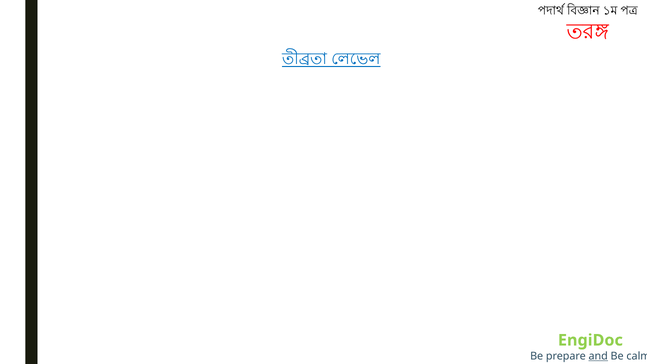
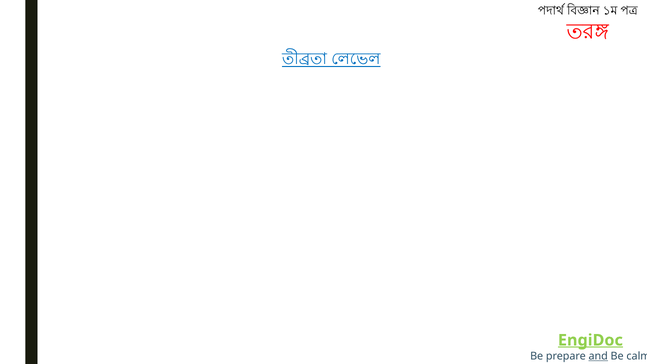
EngiDoc underline: none -> present (590, 340)
